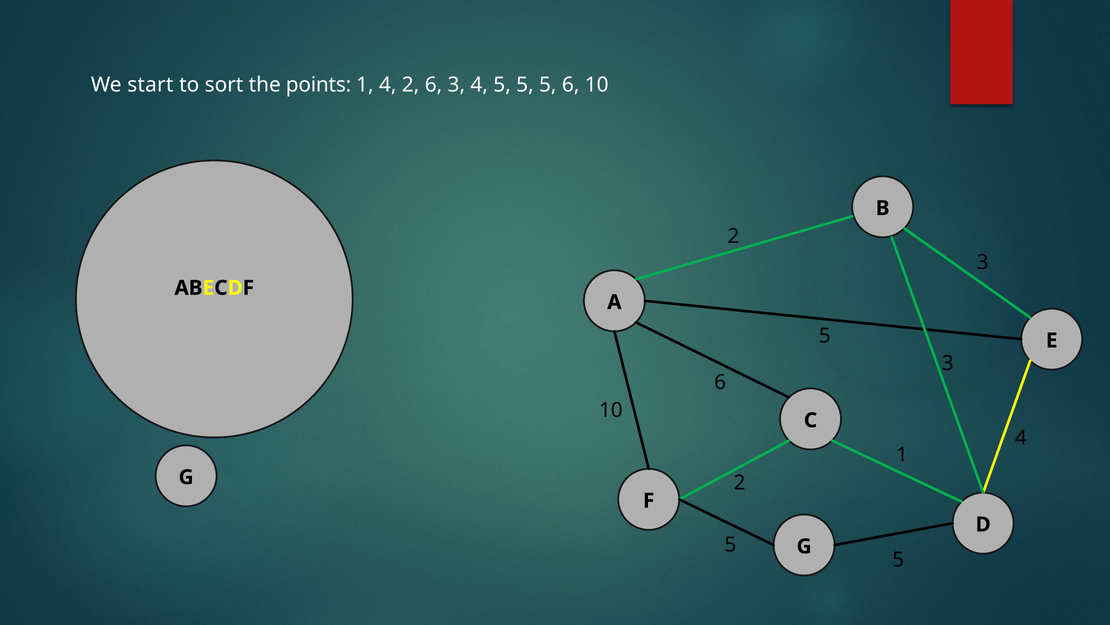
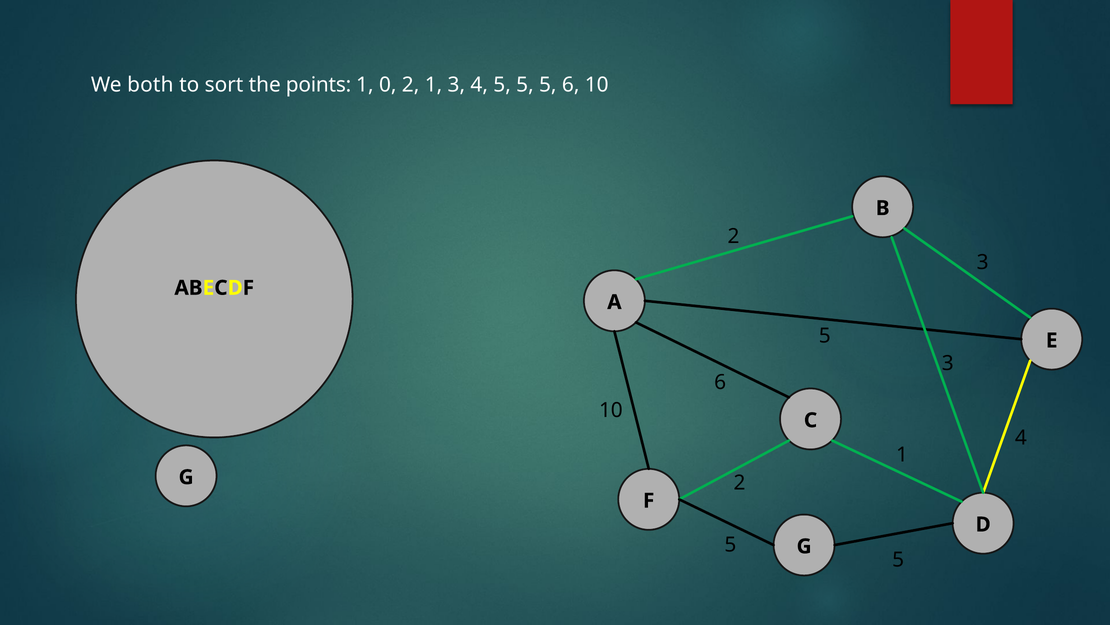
start: start -> both (150, 85)
1 4: 4 -> 0 (388, 85)
6: 6 -> 1 (433, 85)
